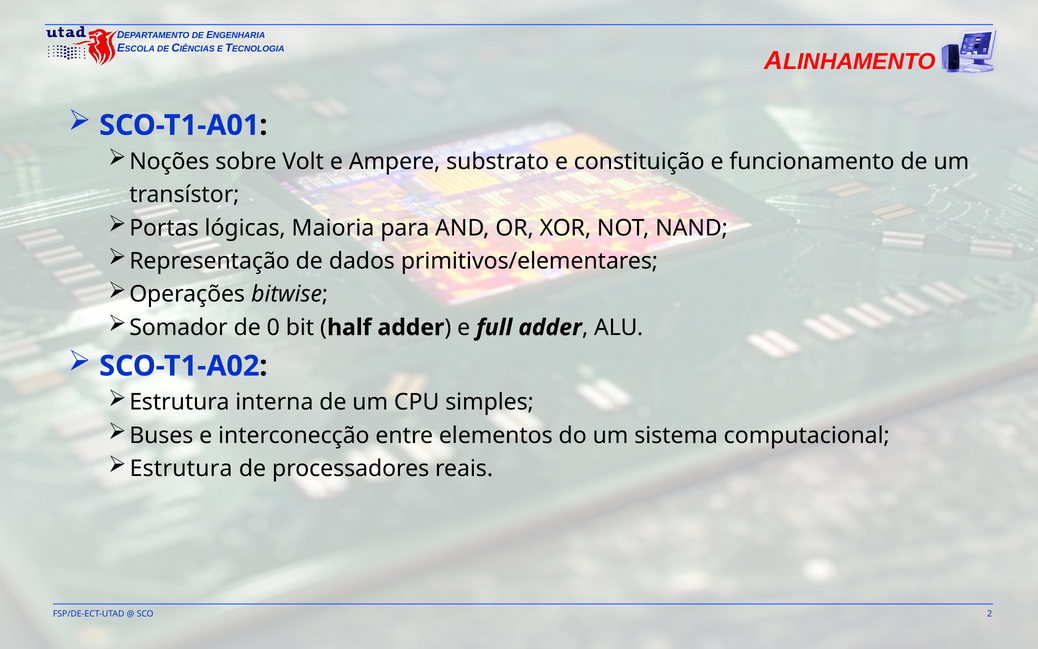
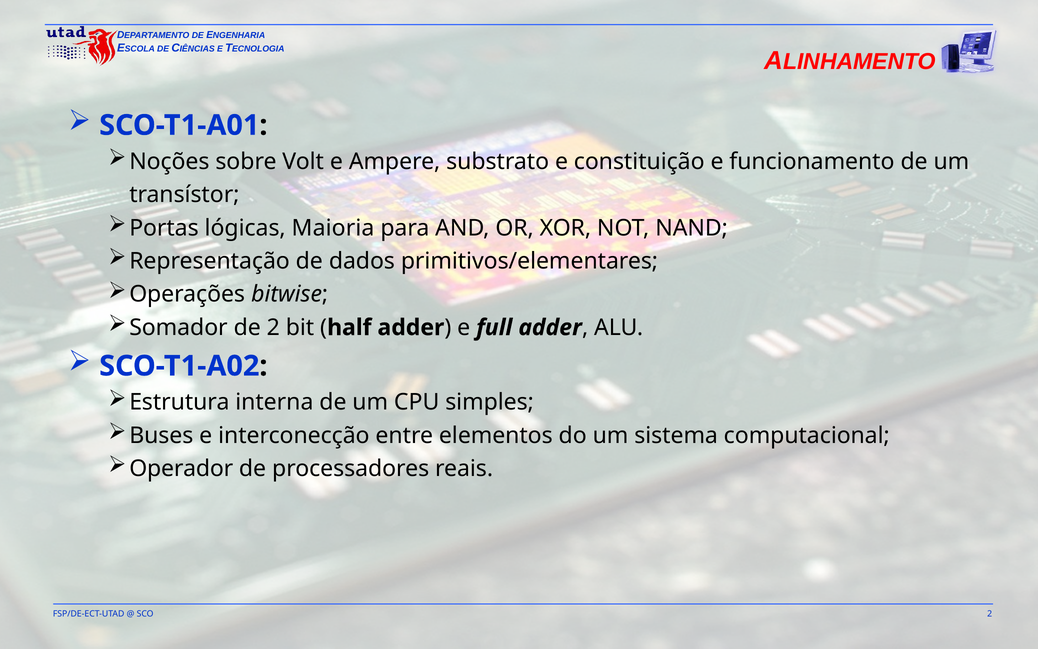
de 0: 0 -> 2 (273, 327)
Estrutura: Estrutura -> Operador (181, 468)
